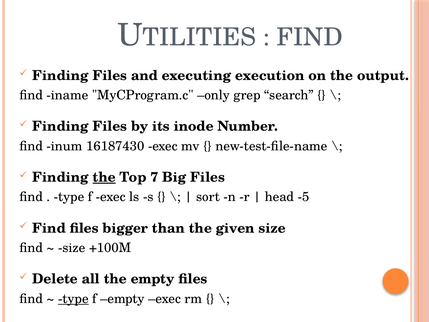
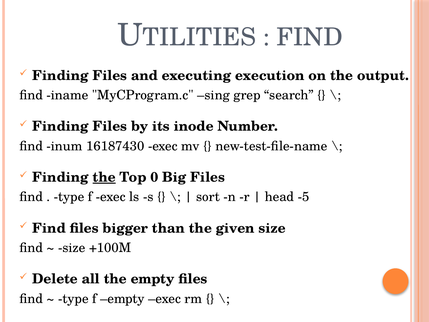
only: only -> sing (213, 95)
7: 7 -> 0 (154, 177)
type underline: present -> none (73, 298)
